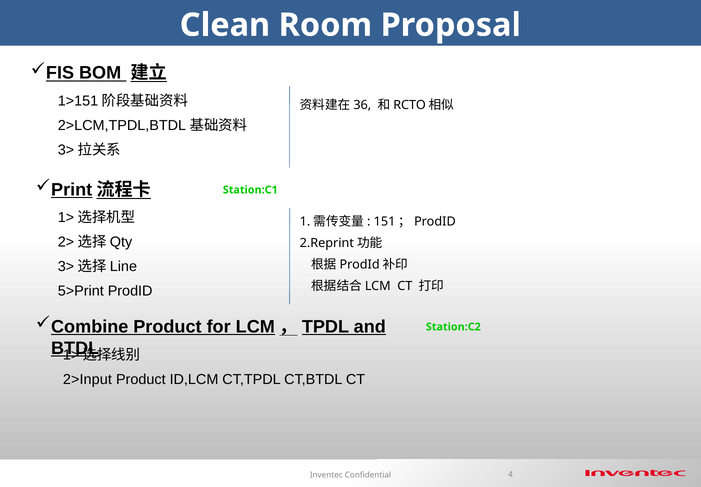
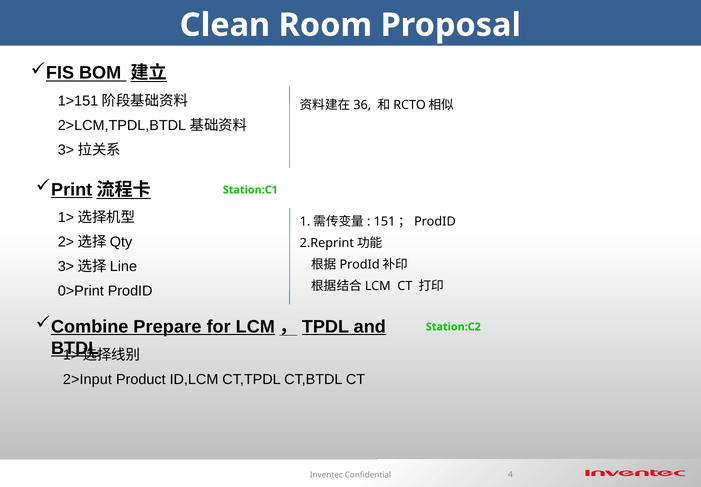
5>Print: 5>Print -> 0>Print (81, 291)
Product: Product -> Prepare (167, 327)
